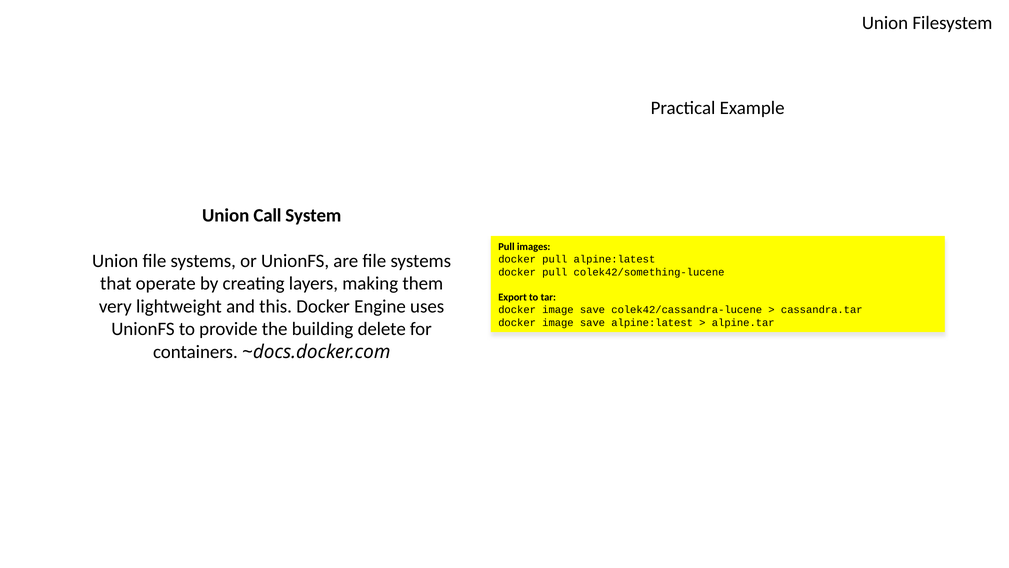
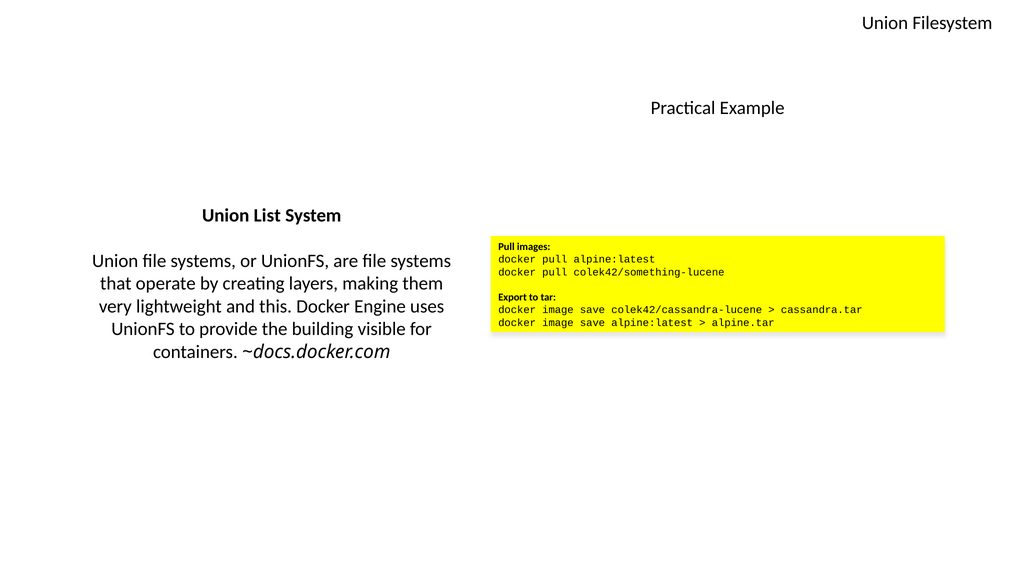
Call: Call -> List (267, 215)
delete: delete -> visible (382, 329)
